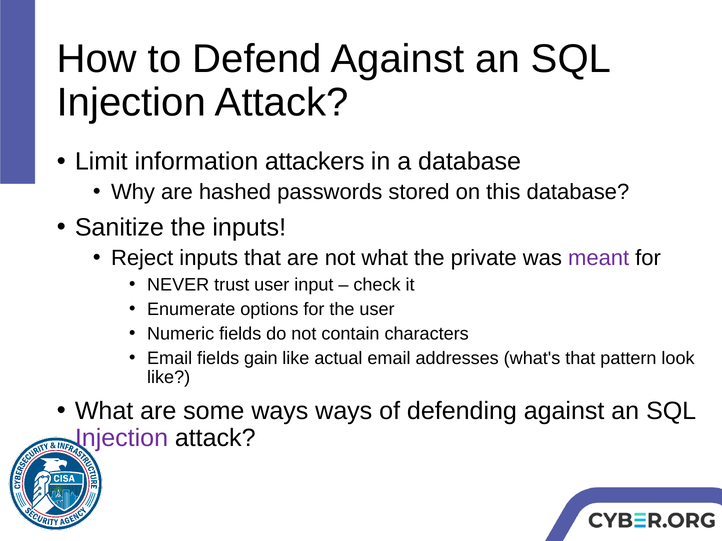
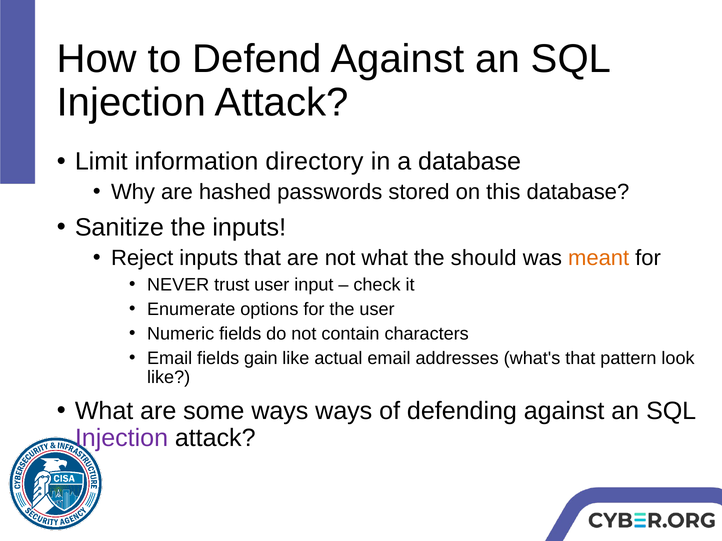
attackers: attackers -> directory (314, 162)
private: private -> should (484, 258)
meant colour: purple -> orange (599, 258)
